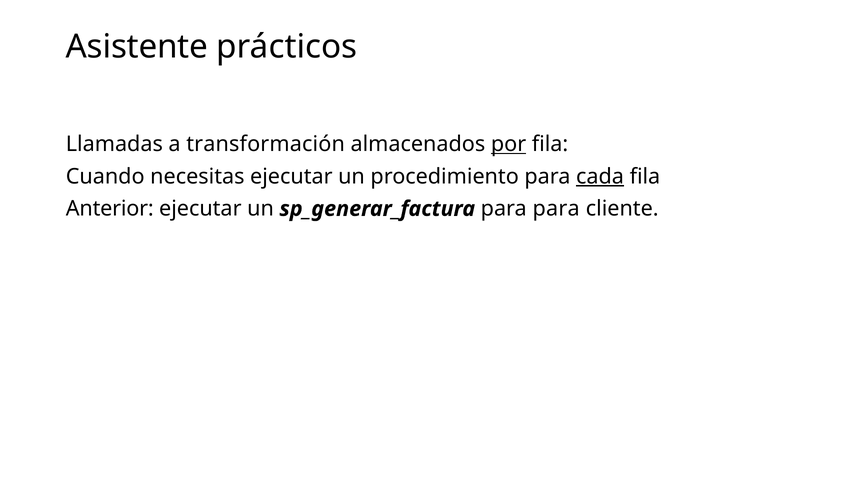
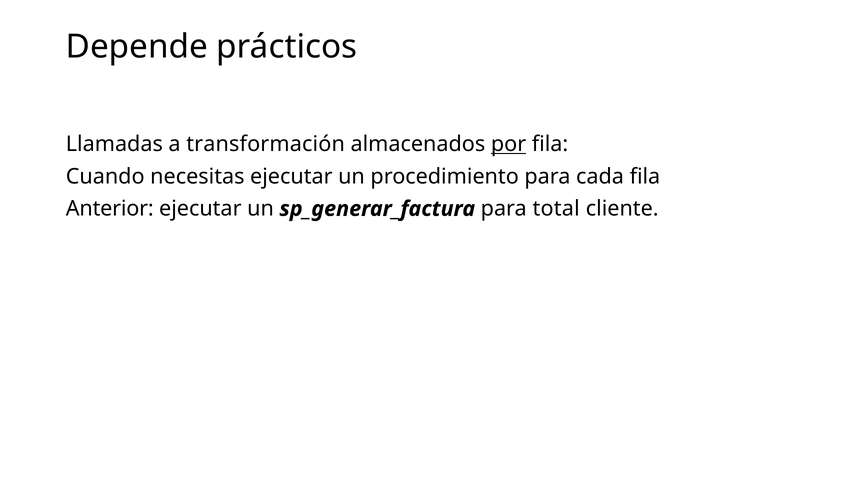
Asistente: Asistente -> Depende (137, 47)
cada underline: present -> none (600, 176)
para para: para -> total (556, 209)
